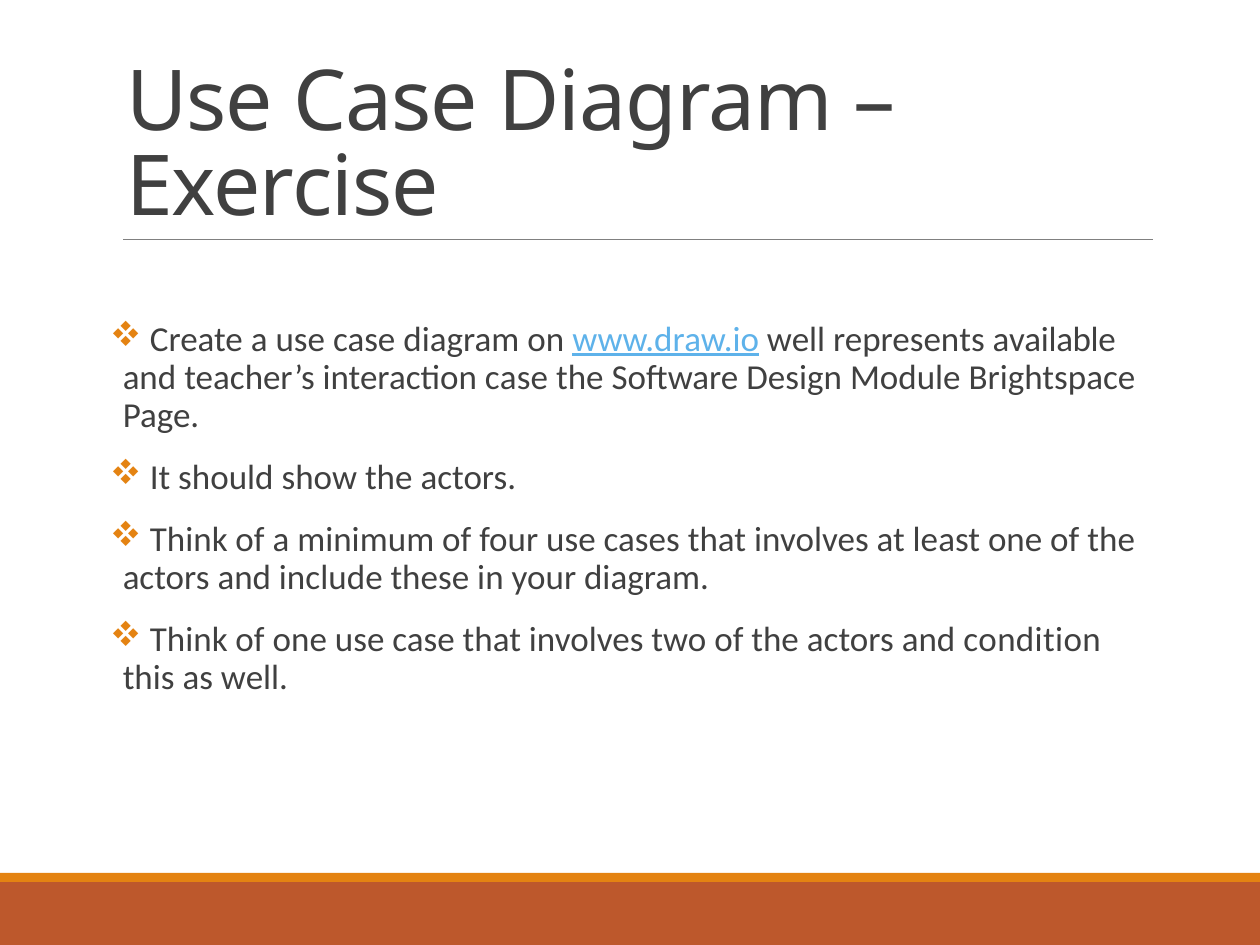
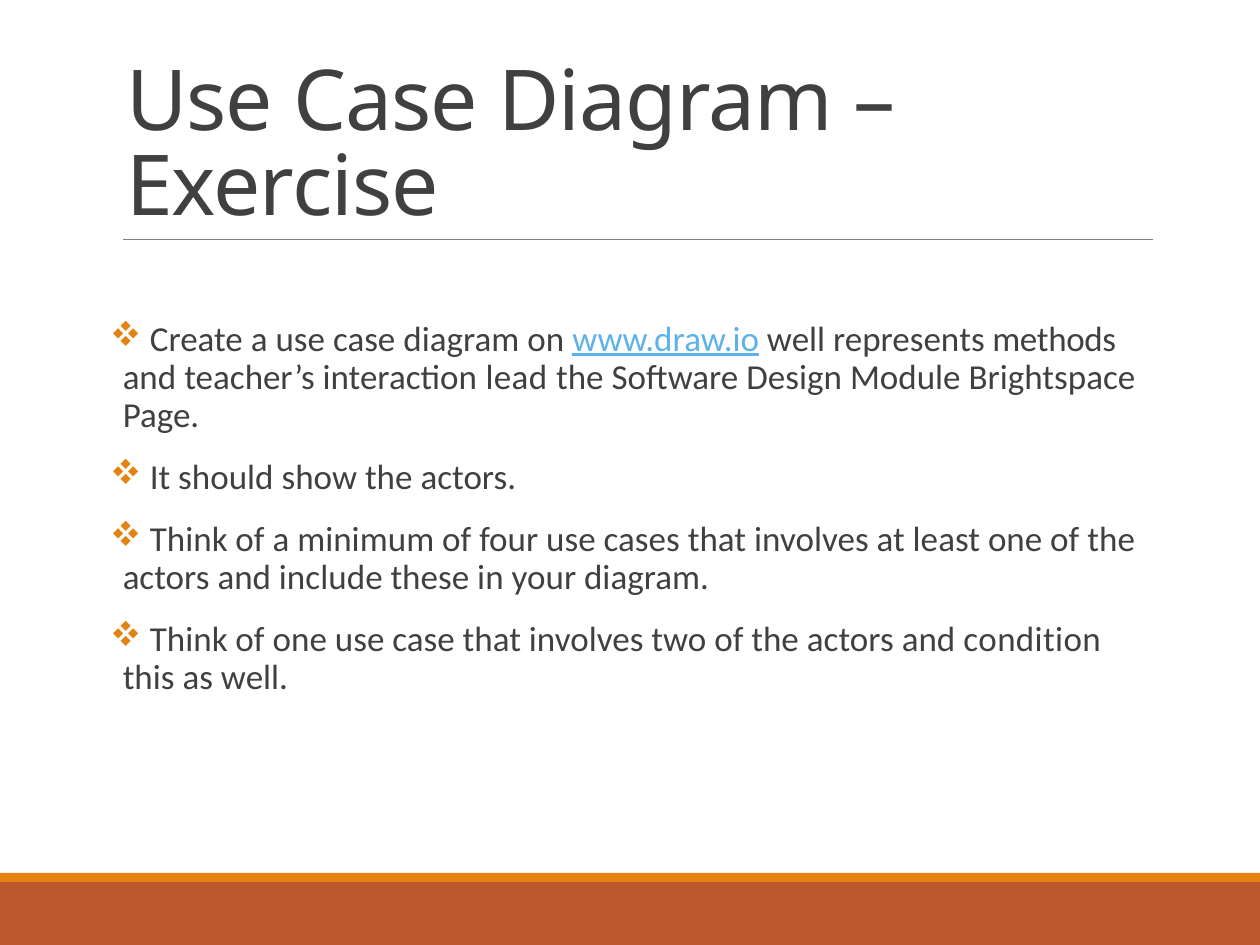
available: available -> methods (1054, 340)
interaction case: case -> lead (516, 378)
